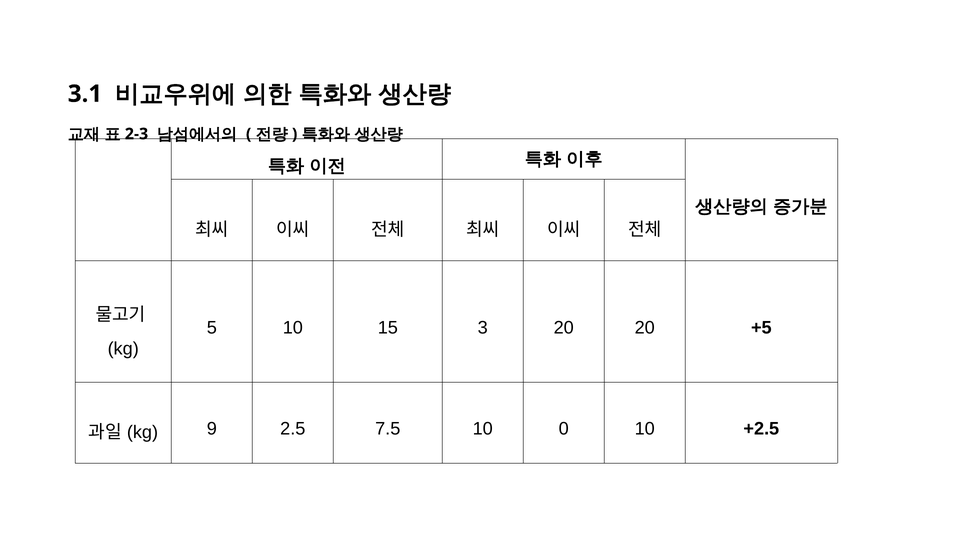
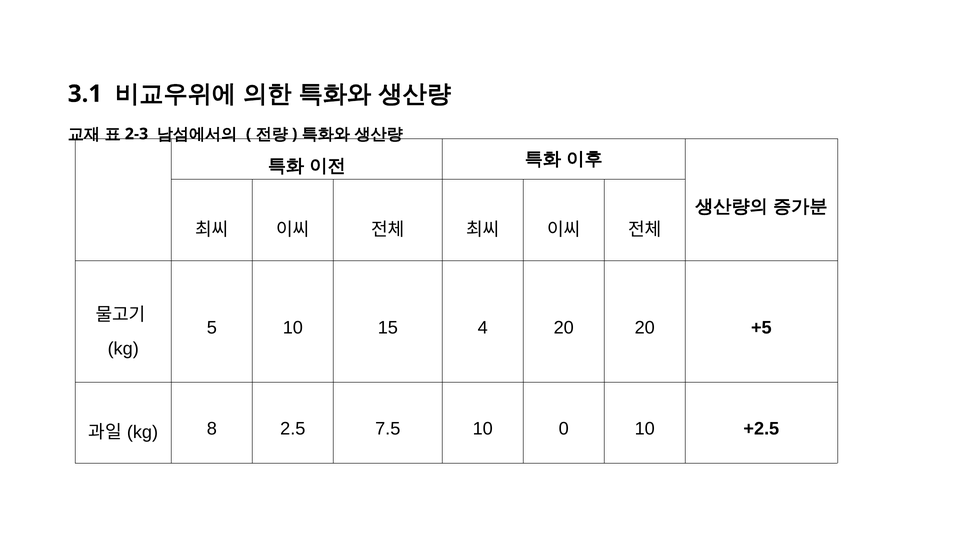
3: 3 -> 4 (483, 328)
9: 9 -> 8 (212, 429)
